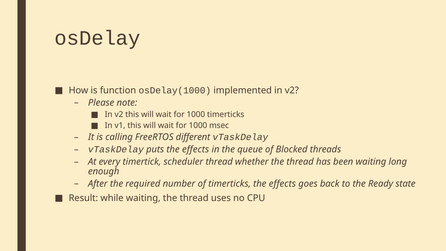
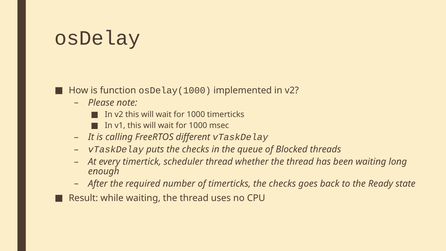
puts the effects: effects -> checks (196, 149)
timerticks the effects: effects -> checks (282, 184)
